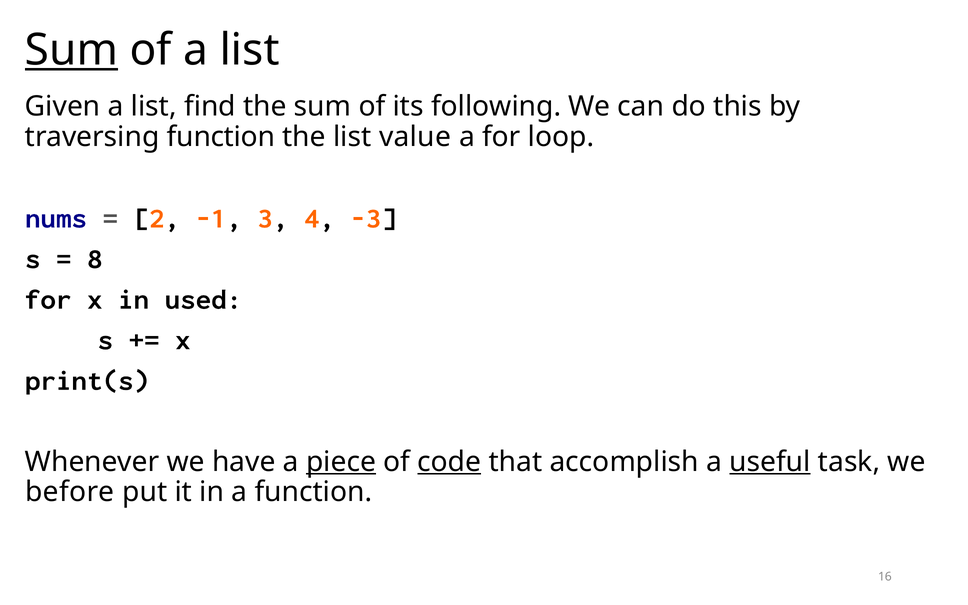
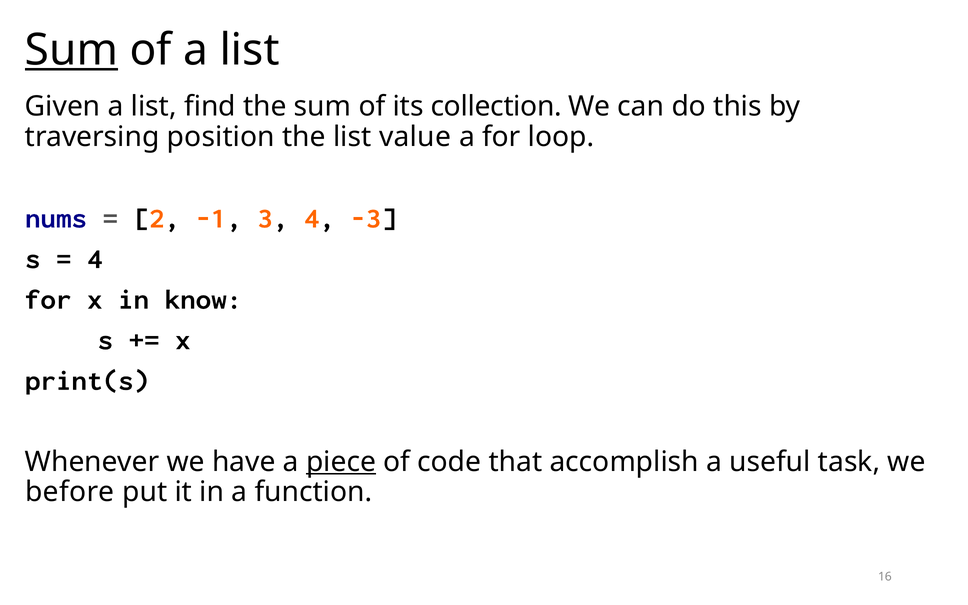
following: following -> collection (496, 106)
traversing function: function -> position (221, 137)
8: 8 -> 4 (95, 259)
used: used -> know (203, 299)
code underline: present -> none (449, 462)
useful underline: present -> none (770, 462)
